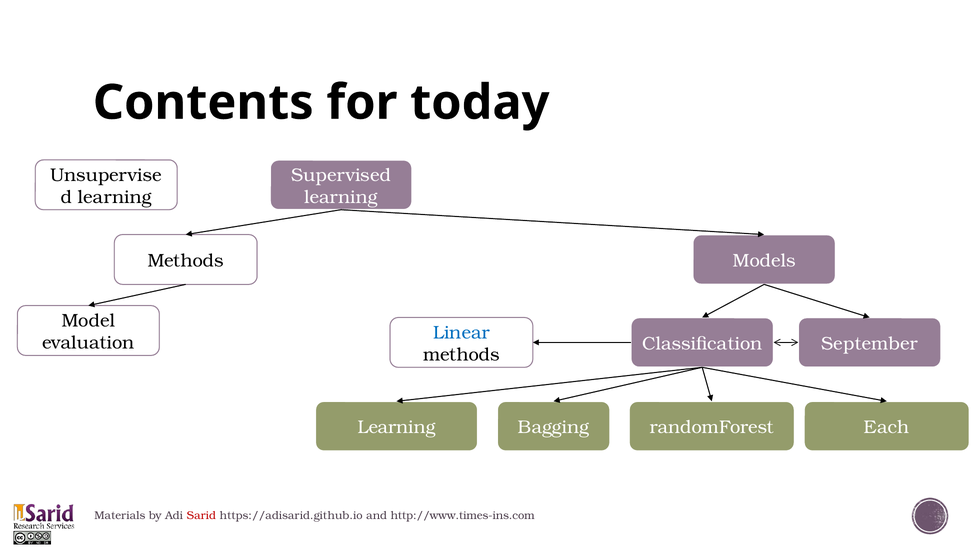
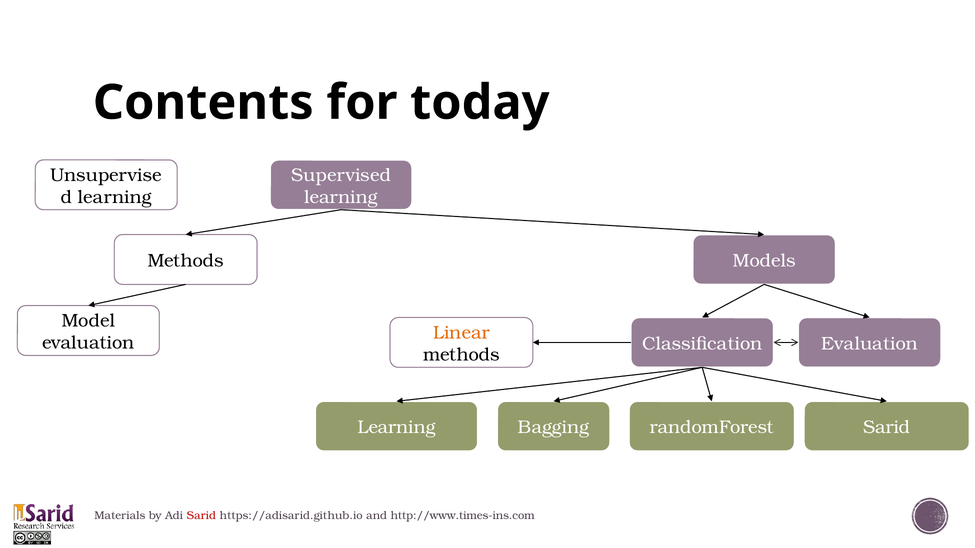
Linear colour: blue -> orange (461, 333)
evaluation September: September -> Evaluation (870, 344)
randomForest Each: Each -> Sarid (887, 428)
